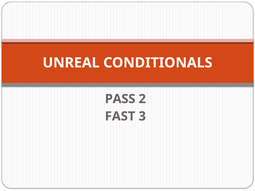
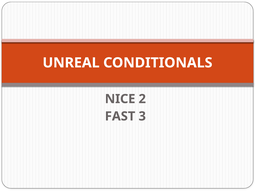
PASS: PASS -> NICE (120, 99)
